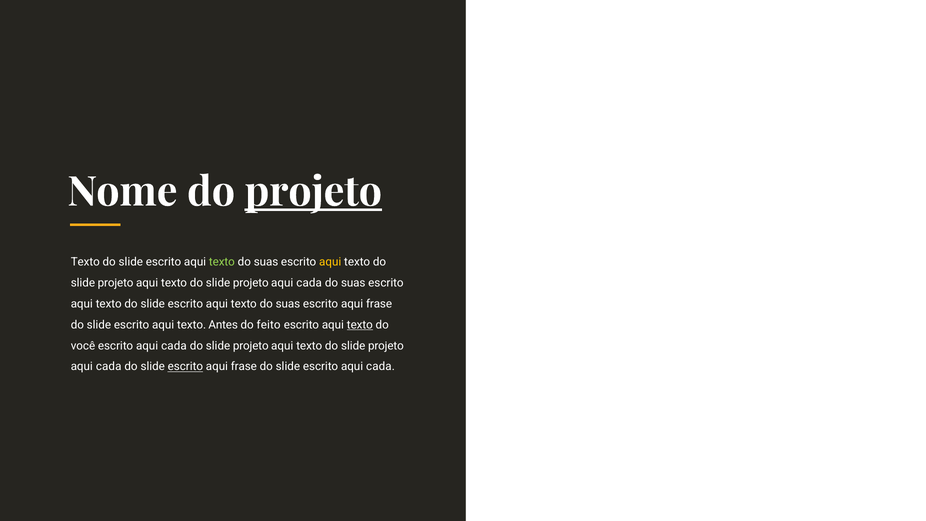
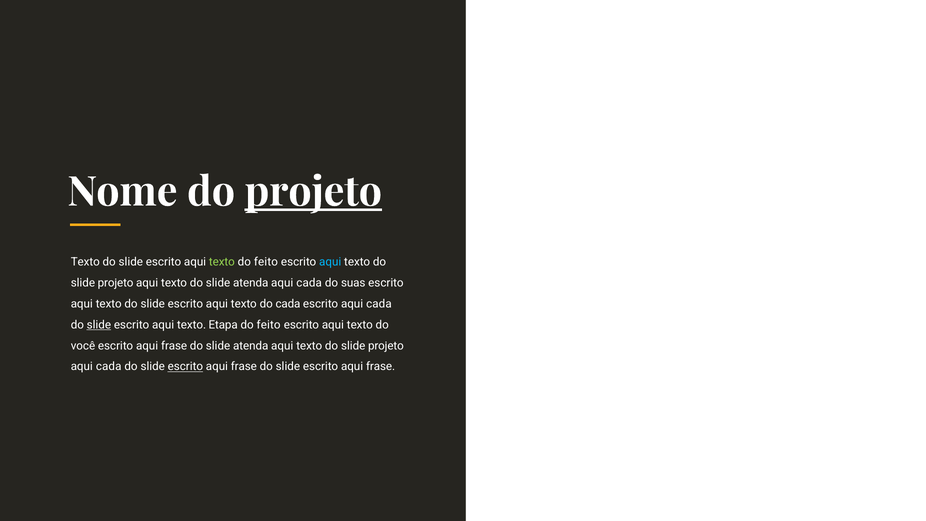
suas: suas -> feito (266, 262)
aqui colour: yellow -> light blue (330, 262)
projeto: projeto -> atenda (251, 283)
suas: suas -> cada (288, 304)
frase: frase -> cada (379, 304)
slide underline: none -> present (99, 325)
Antes: Antes -> Etapa (223, 325)
texto underline: present -> none (360, 325)
cada: cada -> frase (174, 346)
projeto: projeto -> atenda (251, 346)
cada: cada -> frase (381, 367)
